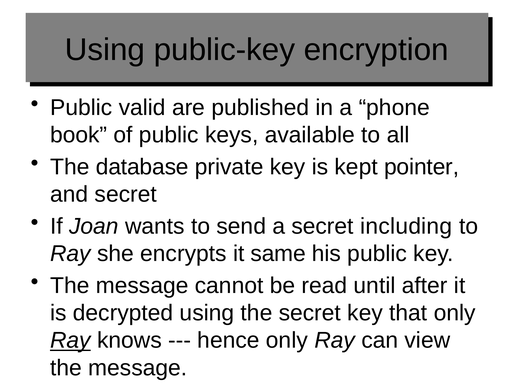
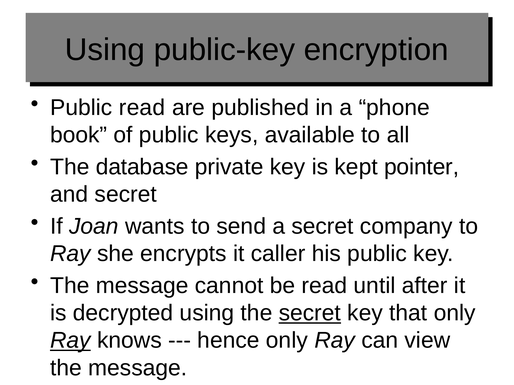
Public valid: valid -> read (142, 108)
including: including -> company (406, 227)
same: same -> caller (278, 254)
secret underline: none -> present (310, 313)
